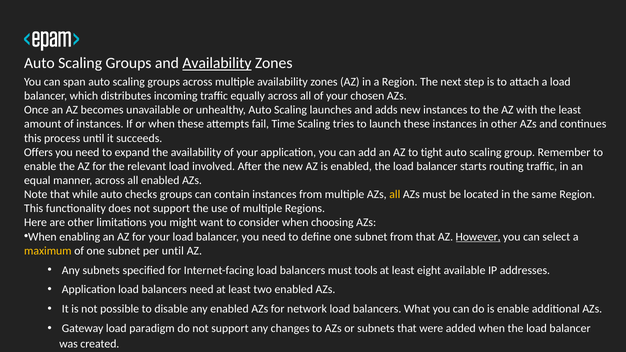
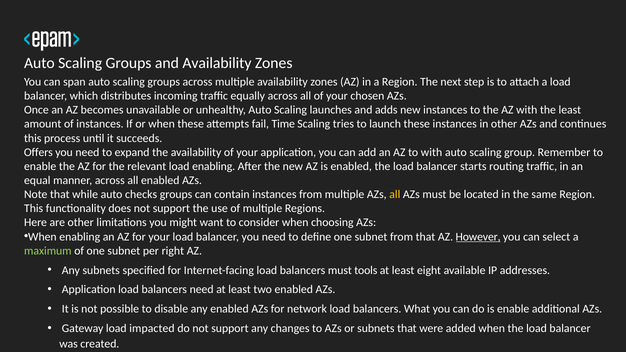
Availability underline: present -> none (217, 63)
to tight: tight -> with (432, 152)
load involved: involved -> enabling (214, 166)
maximum colour: yellow -> light green (48, 251)
per until: until -> right (173, 251)
paradigm: paradigm -> impacted (152, 329)
